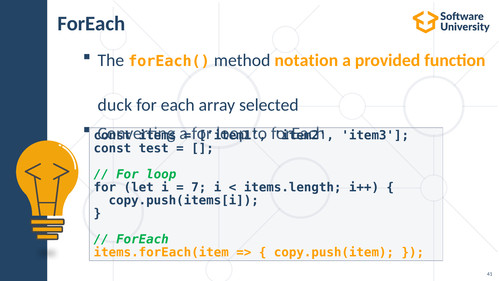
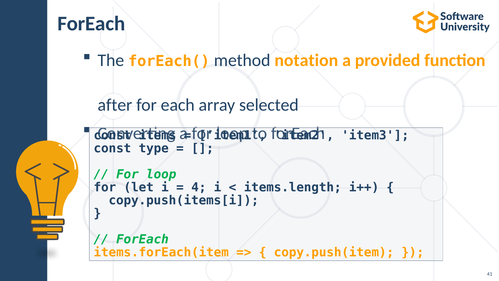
duck: duck -> after (115, 105)
test: test -> type (154, 148)
7: 7 -> 4 (199, 187)
